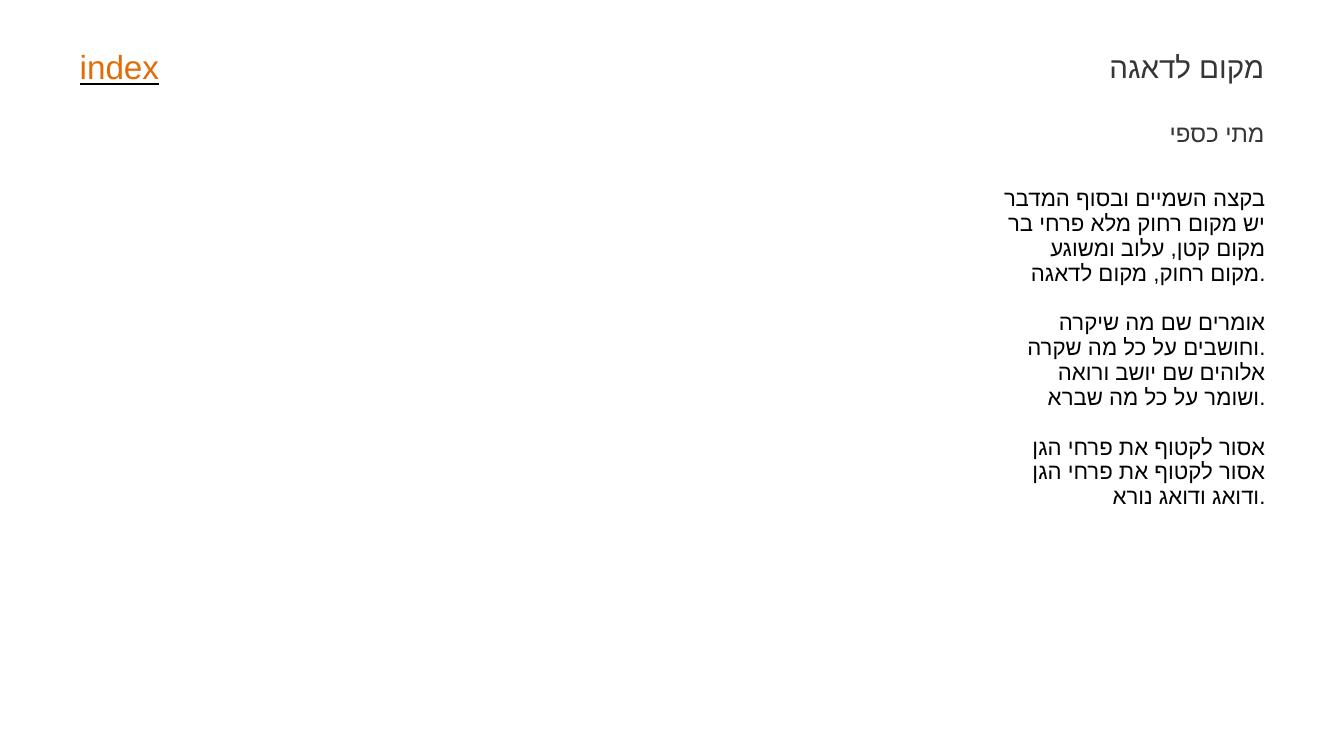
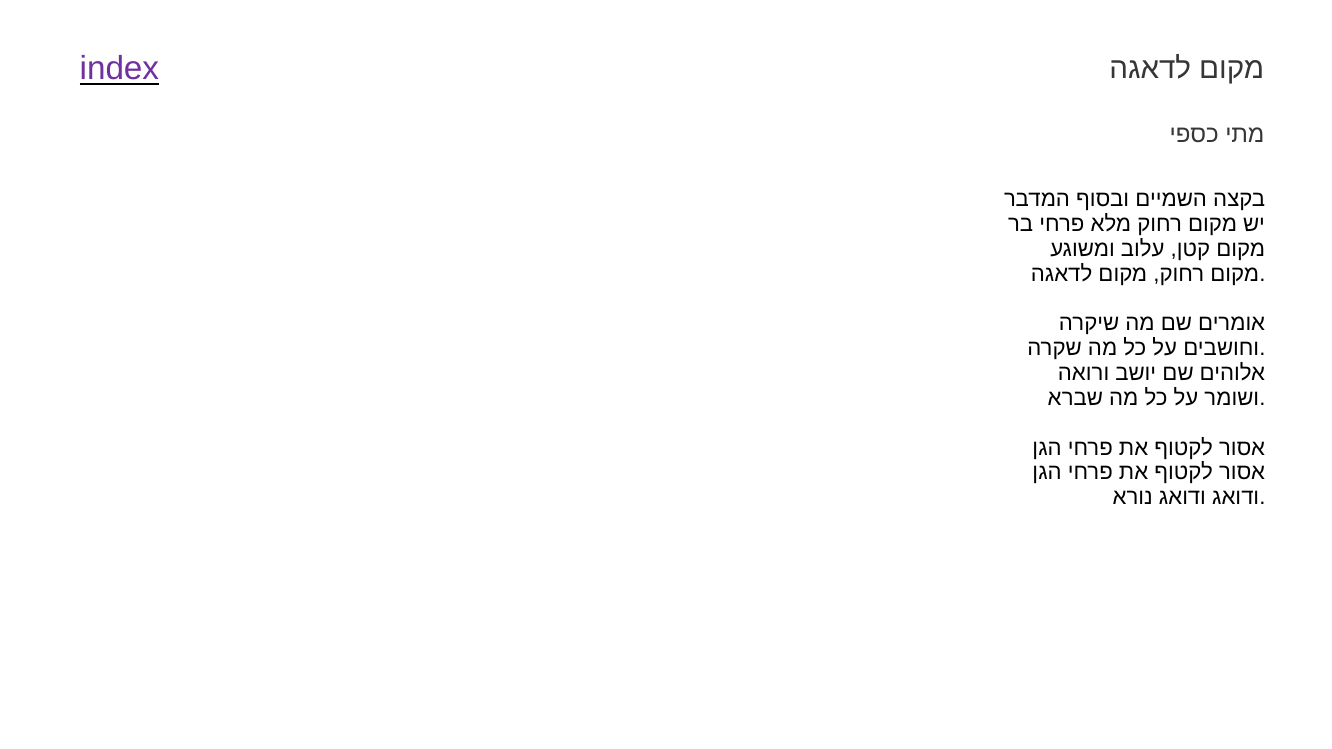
index colour: orange -> purple (119, 69)
